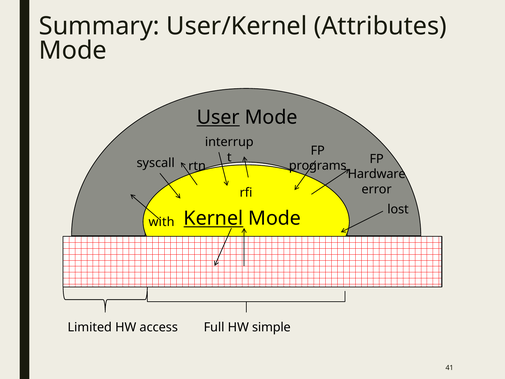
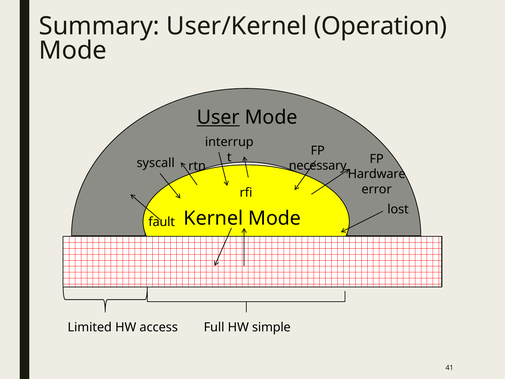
Attributes: Attributes -> Operation (380, 26)
programs: programs -> necessary (318, 166)
Kernel underline: present -> none (213, 218)
with: with -> fault (162, 222)
